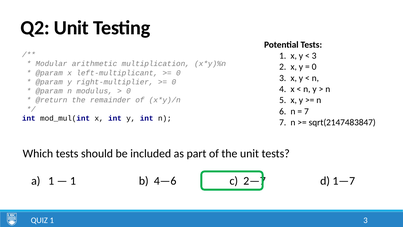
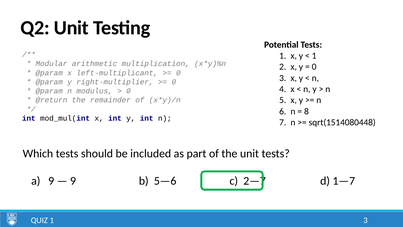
3: 3 -> 1 (314, 56)
7: 7 -> 8 (306, 111)
sqrt(2147483847: sqrt(2147483847 -> sqrt(1514080448 (342, 122)
1: 1 -> 9 (51, 181)
1: 1 -> 9 (73, 181)
4—6: 4—6 -> 5—6 (165, 181)
